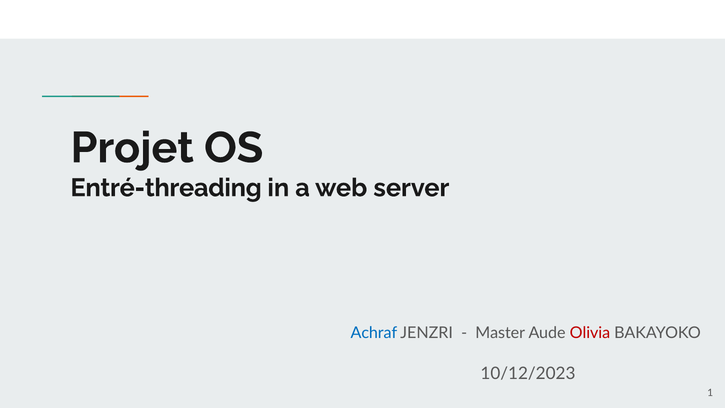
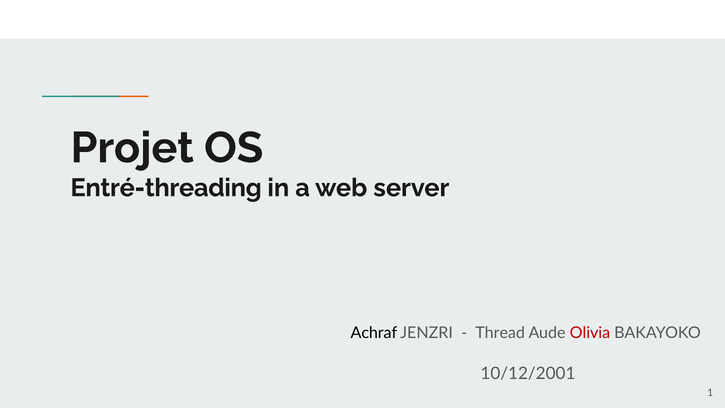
Achraf colour: blue -> black (374, 333)
Master: Master -> Thread (500, 333)
10/12/2023: 10/12/2023 -> 10/12/2001 (528, 373)
